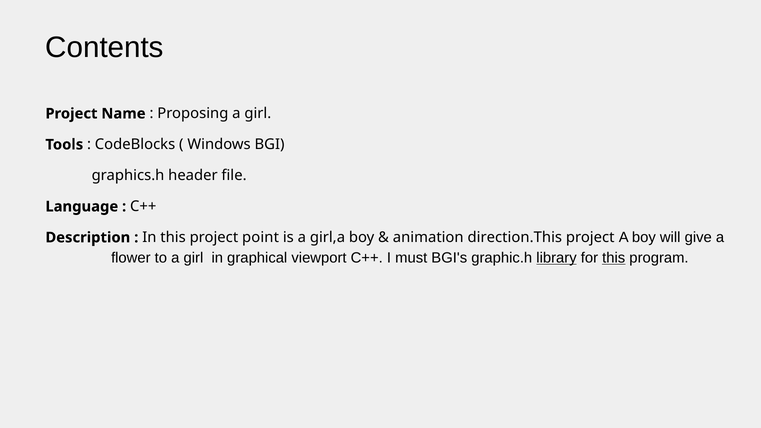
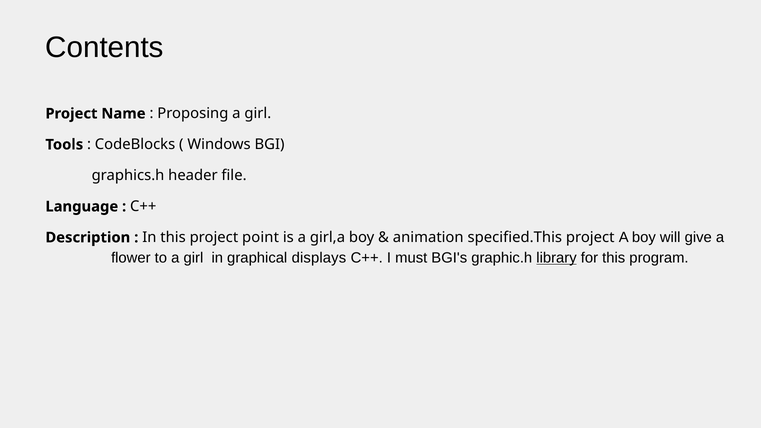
direction.This: direction.This -> specified.This (515, 238)
viewport: viewport -> displays (319, 258)
this underline: present -> none (614, 258)
